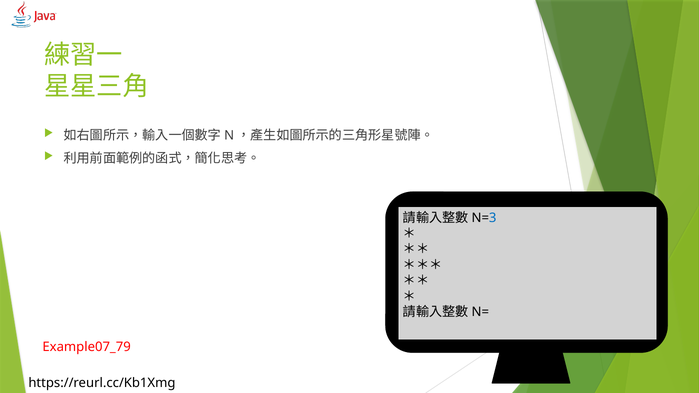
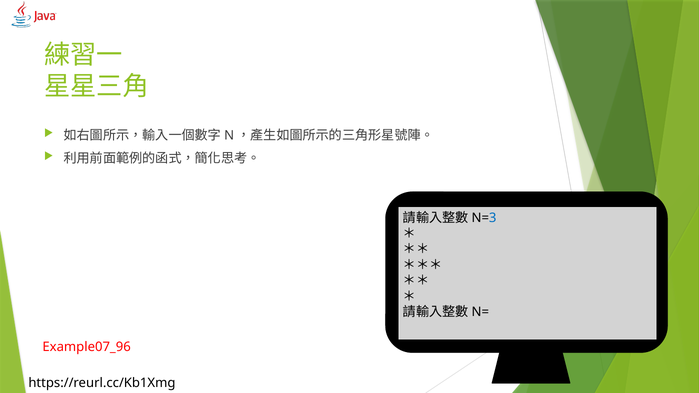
Example07_79: Example07_79 -> Example07_96 (87, 347)
